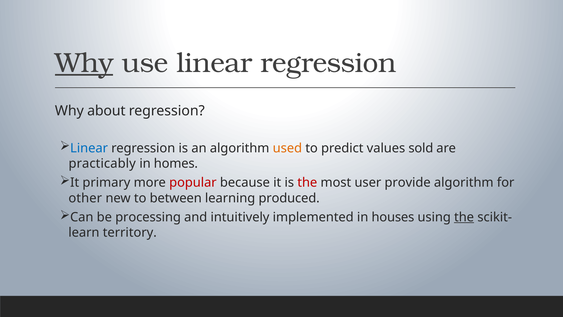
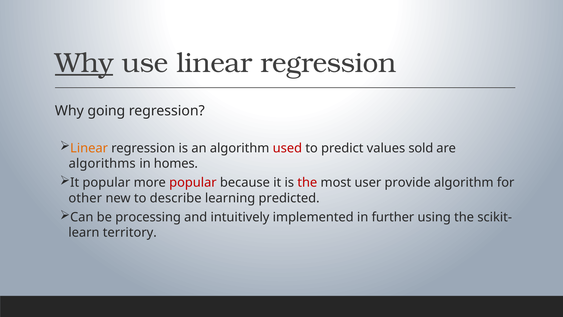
about: about -> going (106, 111)
Linear colour: blue -> orange (89, 148)
used colour: orange -> red (287, 148)
practicably: practicably -> algorithms (102, 164)
It primary: primary -> popular (106, 183)
between: between -> describe (176, 198)
produced: produced -> predicted (289, 198)
houses: houses -> further (393, 217)
the underline: present -> none (464, 217)
